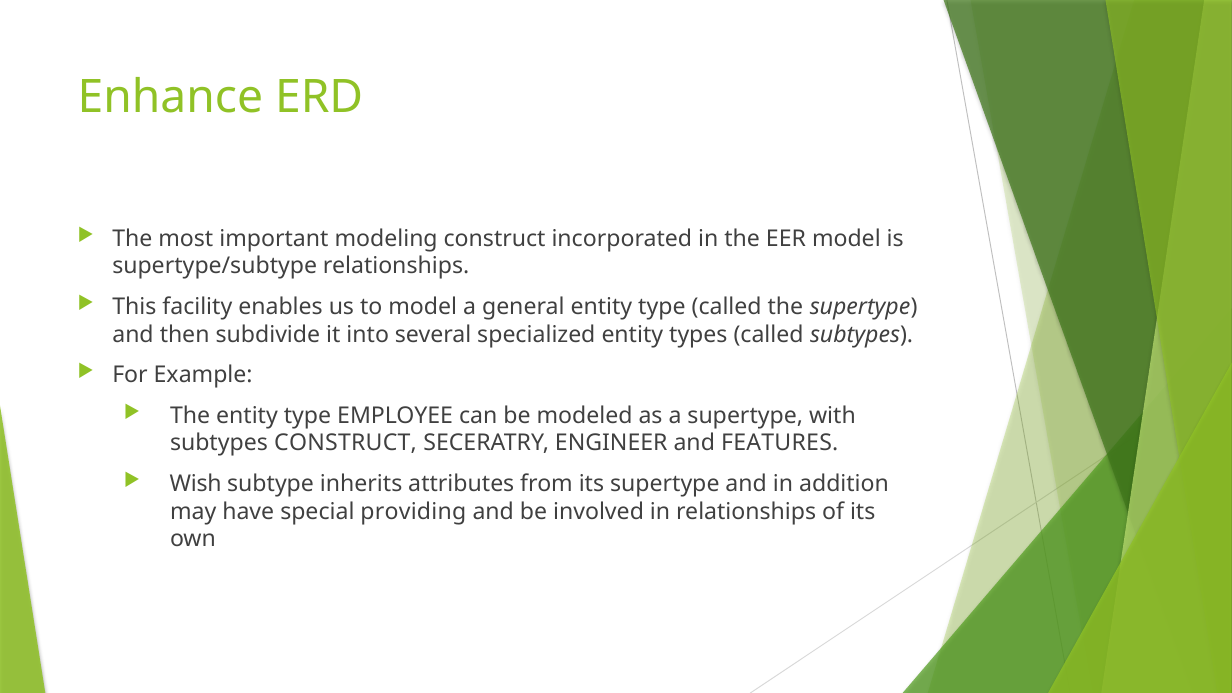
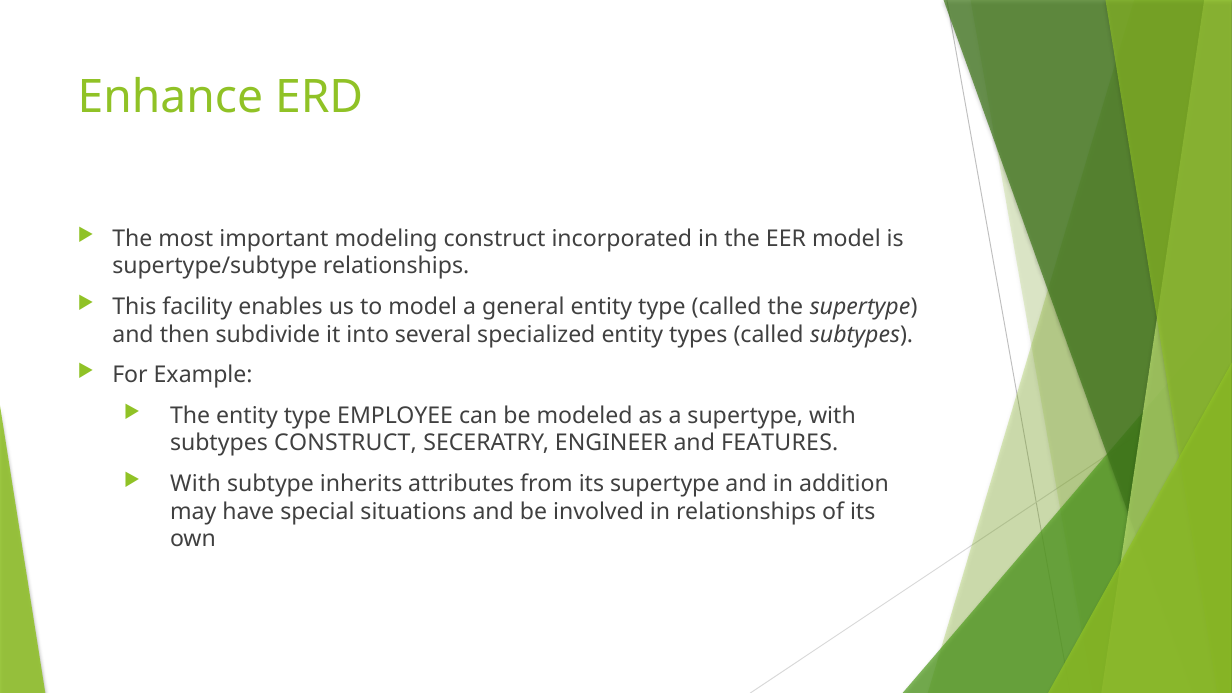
Wish: Wish -> With (195, 484)
providing: providing -> situations (414, 512)
